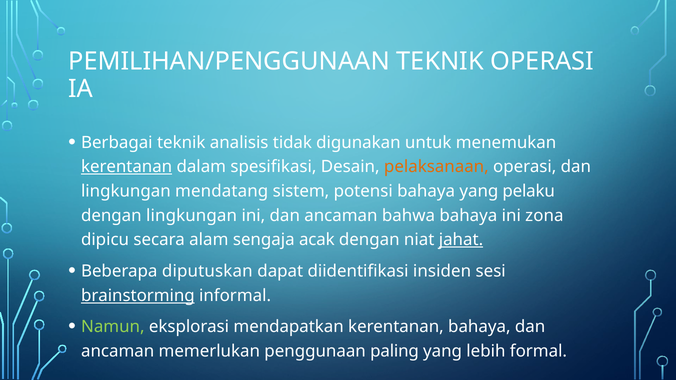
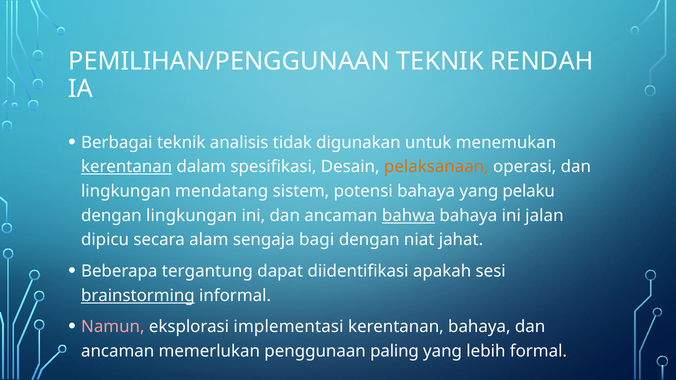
TEKNIK OPERASI: OPERASI -> RENDAH (542, 61)
bahwa underline: none -> present (408, 216)
zona: zona -> jalan (544, 216)
acak: acak -> bagi (317, 240)
jahat underline: present -> none (461, 240)
diputuskan: diputuskan -> tergantung (207, 271)
insiden: insiden -> apakah (442, 271)
Namun colour: light green -> pink (113, 327)
mendapatkan: mendapatkan -> implementasi (289, 327)
